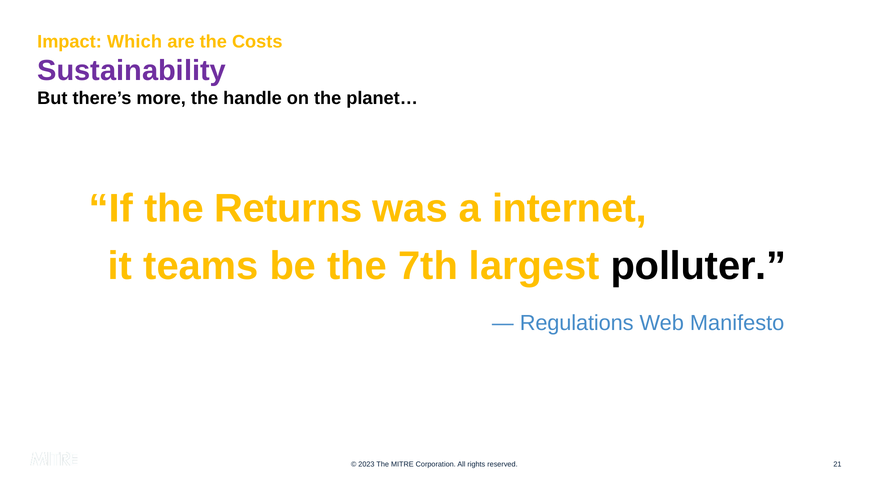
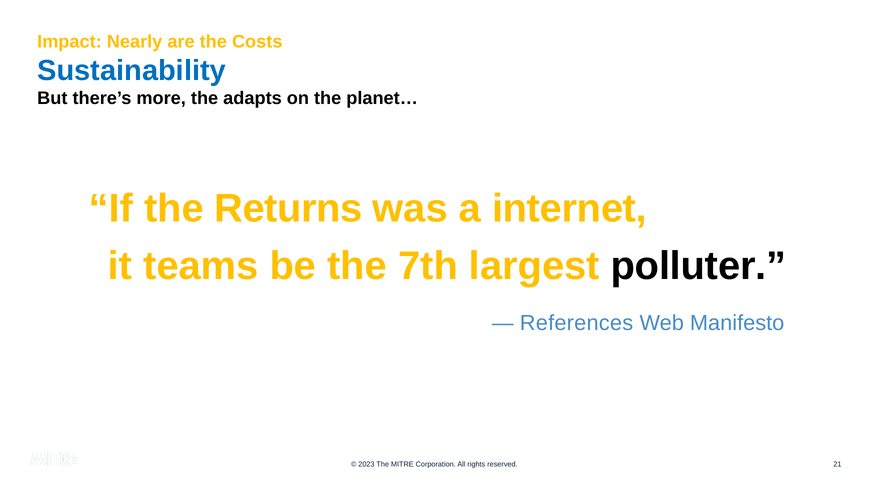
Which: Which -> Nearly (135, 42)
Sustainability colour: purple -> blue (132, 71)
handle: handle -> adapts (253, 98)
Regulations: Regulations -> References (577, 323)
